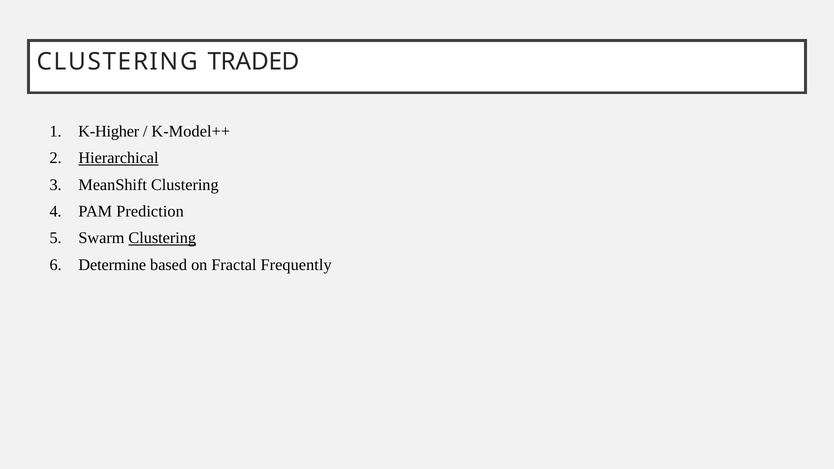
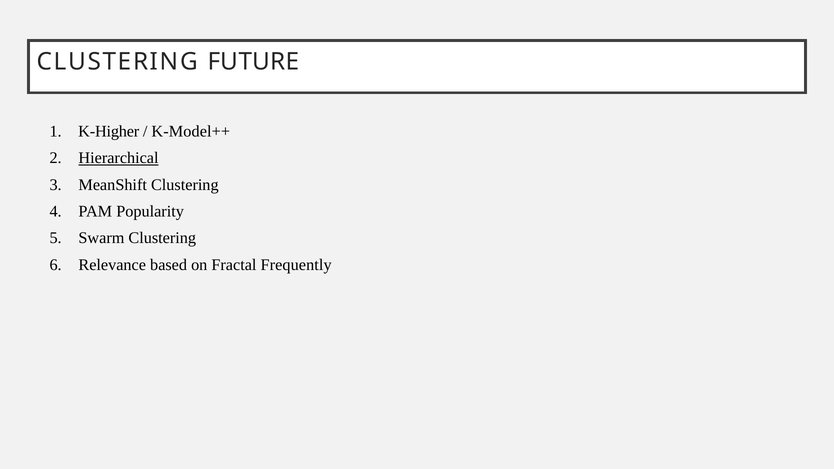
TRADED: TRADED -> FUTURE (253, 62)
Prediction: Prediction -> Popularity (150, 211)
Clustering underline: present -> none (162, 238)
Determine: Determine -> Relevance (112, 265)
